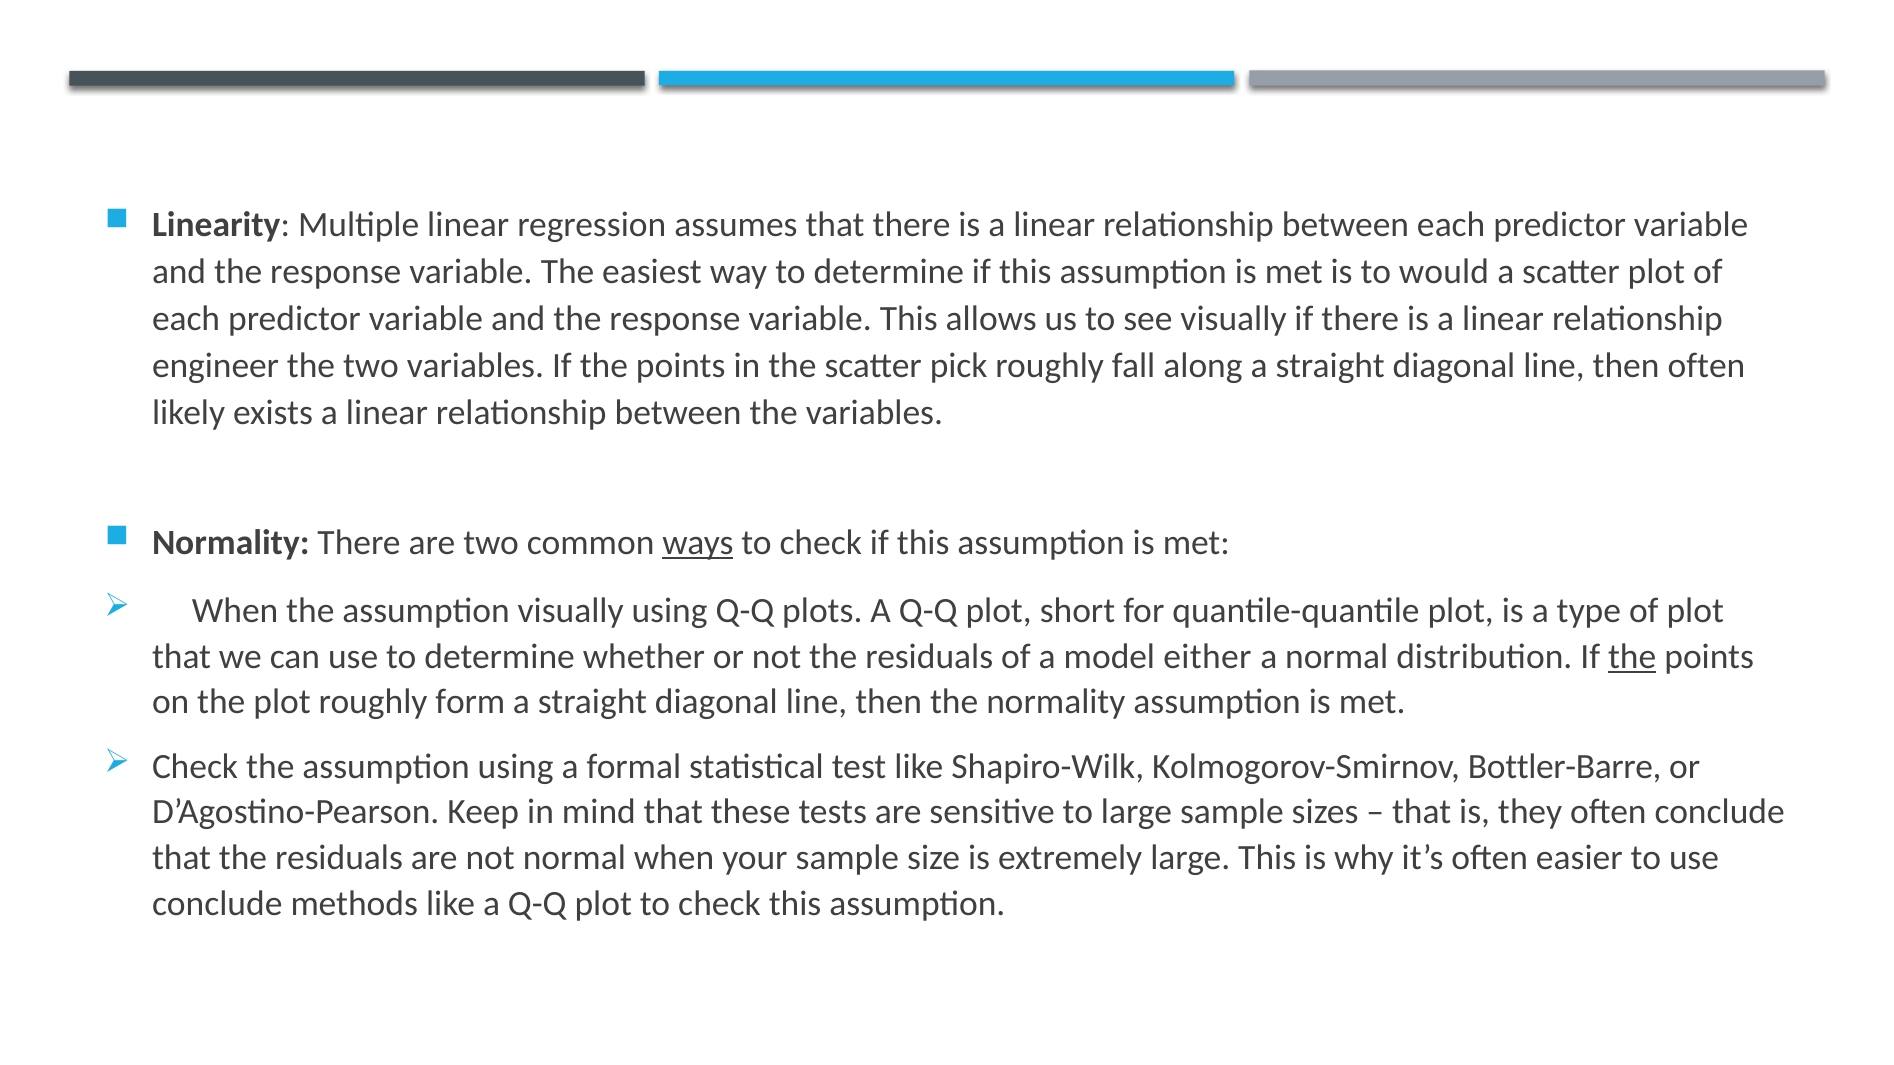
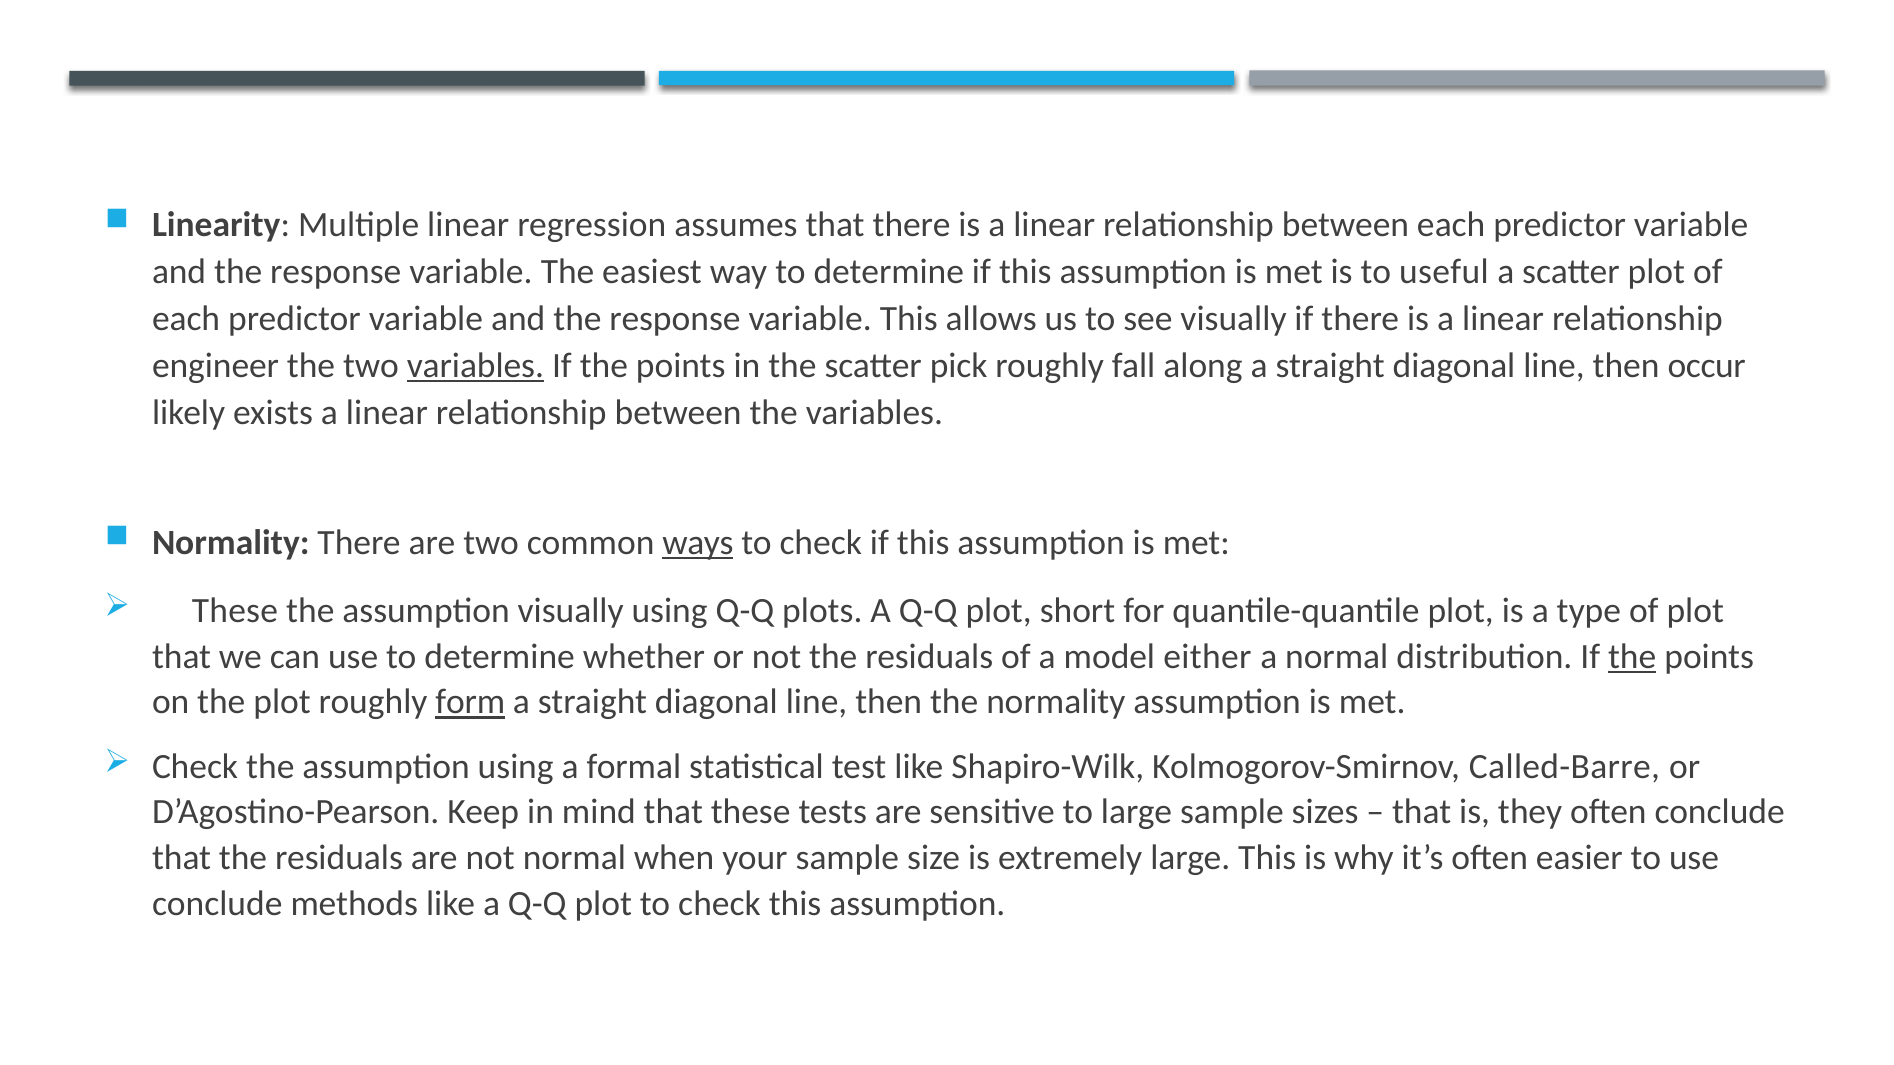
would: would -> useful (1444, 272)
variables underline: none -> present (475, 366)
then often: often -> occur (1707, 366)
When: When -> These (235, 611)
form underline: none -> present (470, 702)
Bottler-Barre: Bottler-Barre -> Called-Barre (1564, 767)
